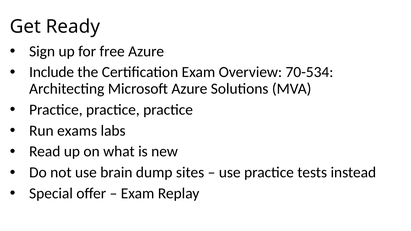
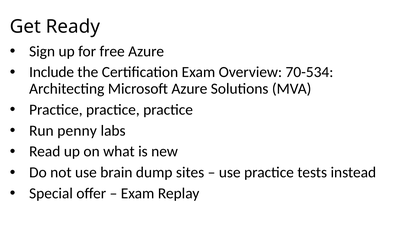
exams: exams -> penny (77, 131)
